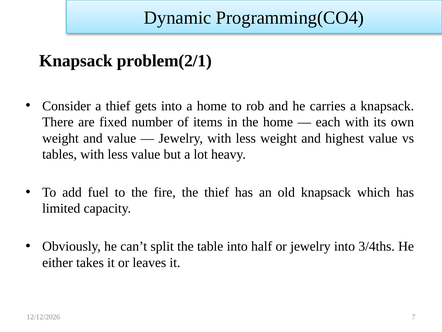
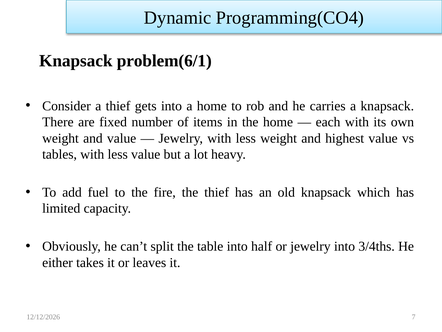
problem(2/1: problem(2/1 -> problem(6/1 (164, 61)
